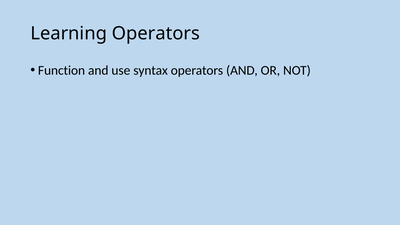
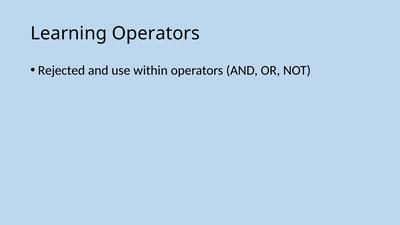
Function: Function -> Rejected (62, 70)
syntax: syntax -> within (151, 70)
